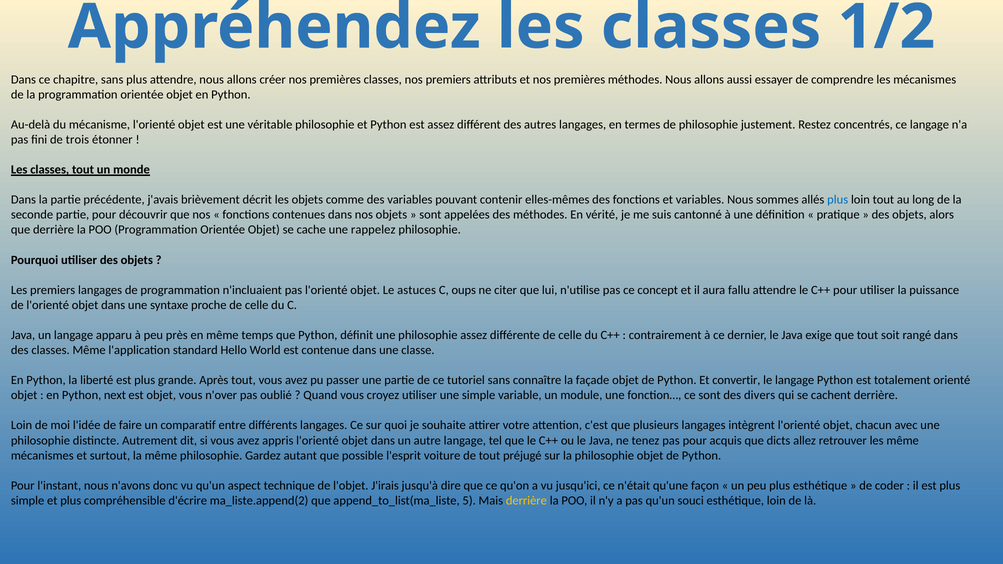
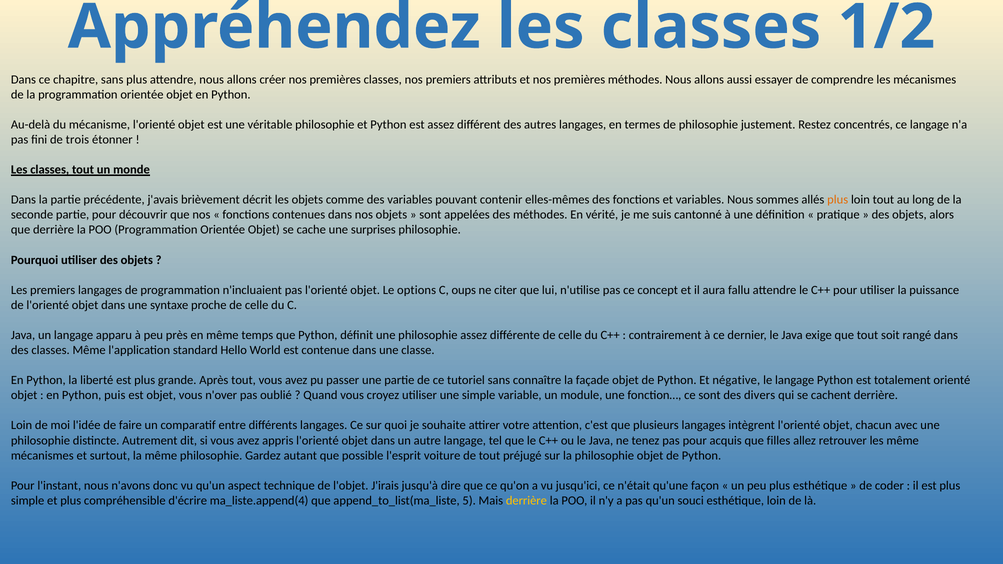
plus colour: blue -> orange (838, 200)
rappelez: rappelez -> surprises (373, 230)
astuces: astuces -> options (417, 290)
convertir: convertir -> négative (736, 380)
next: next -> puis (115, 395)
dicts: dicts -> filles (779, 441)
ma_liste.append(2: ma_liste.append(2 -> ma_liste.append(4 (259, 501)
